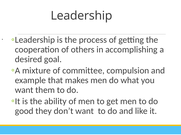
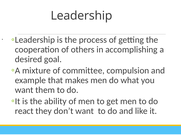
good: good -> react (24, 112)
